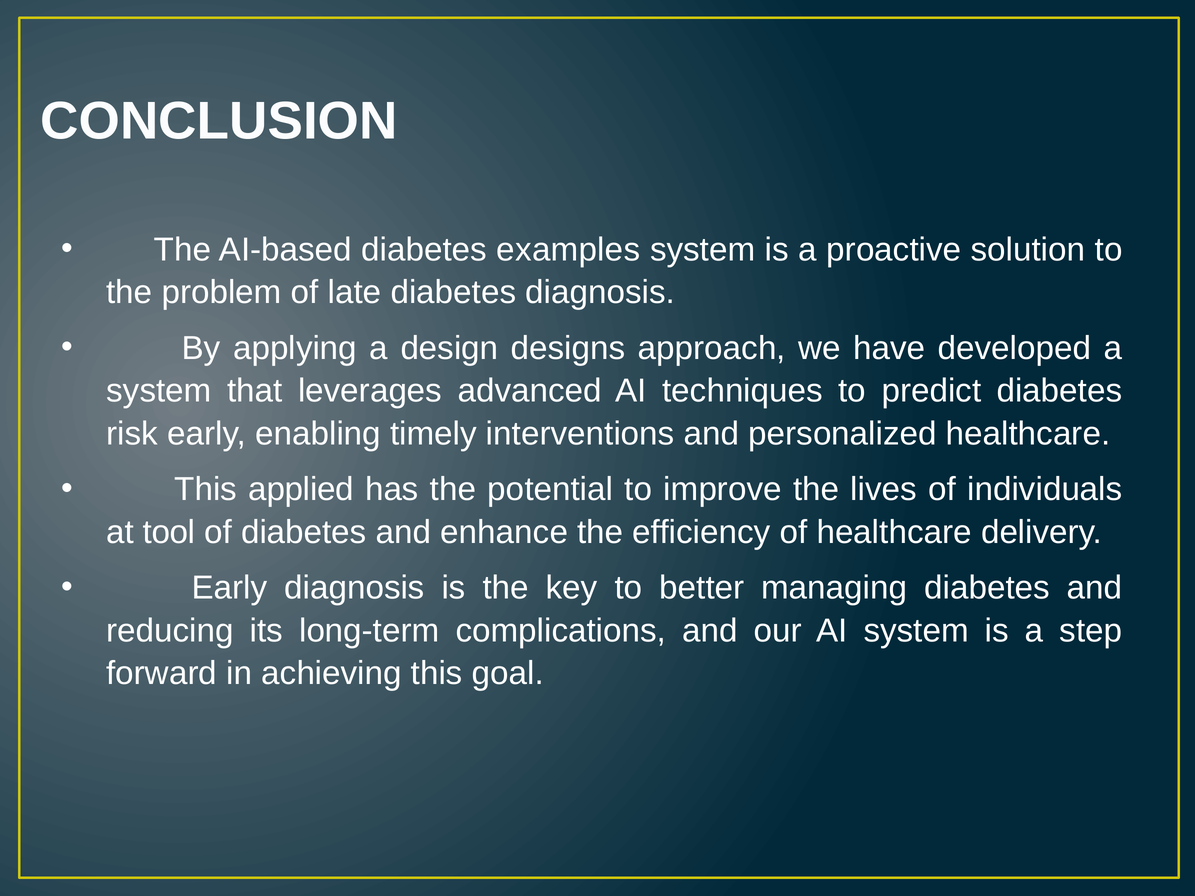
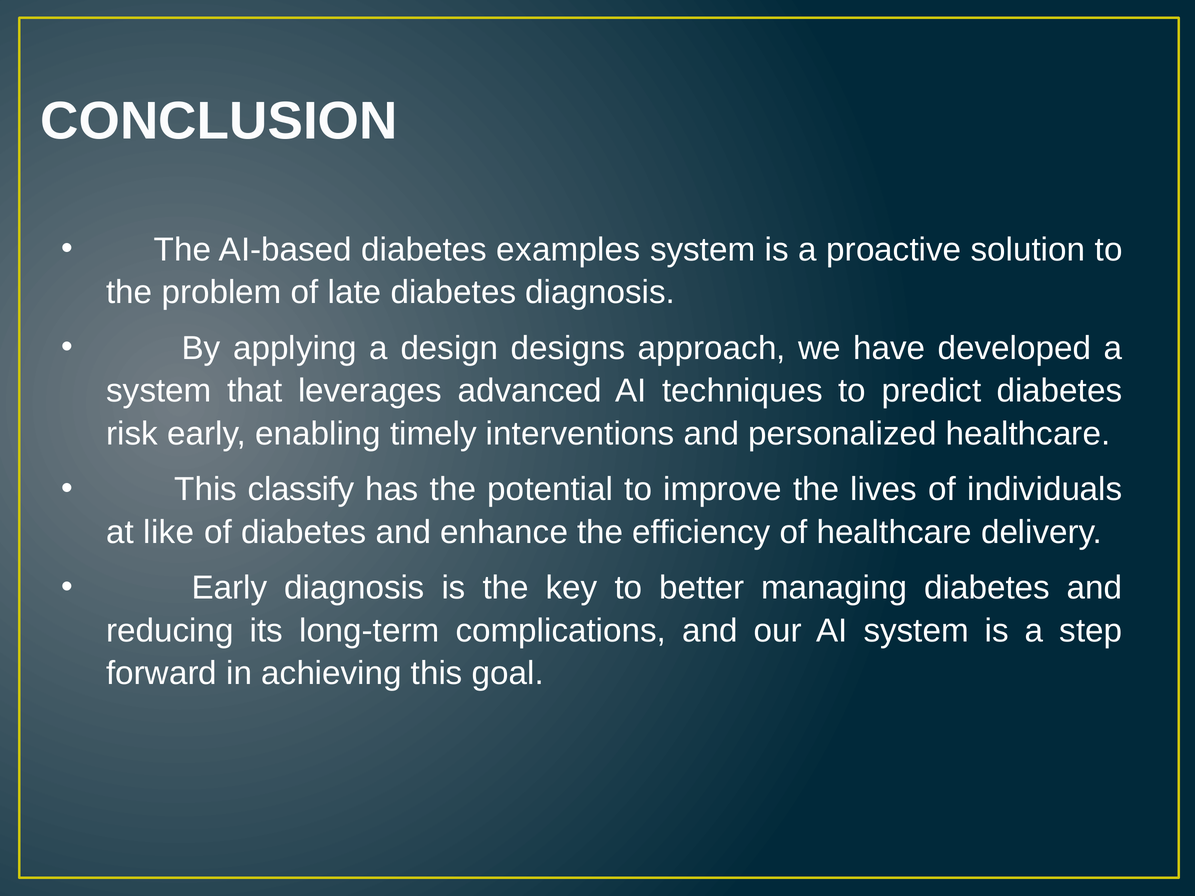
applied: applied -> classify (301, 490)
tool: tool -> like (169, 532)
